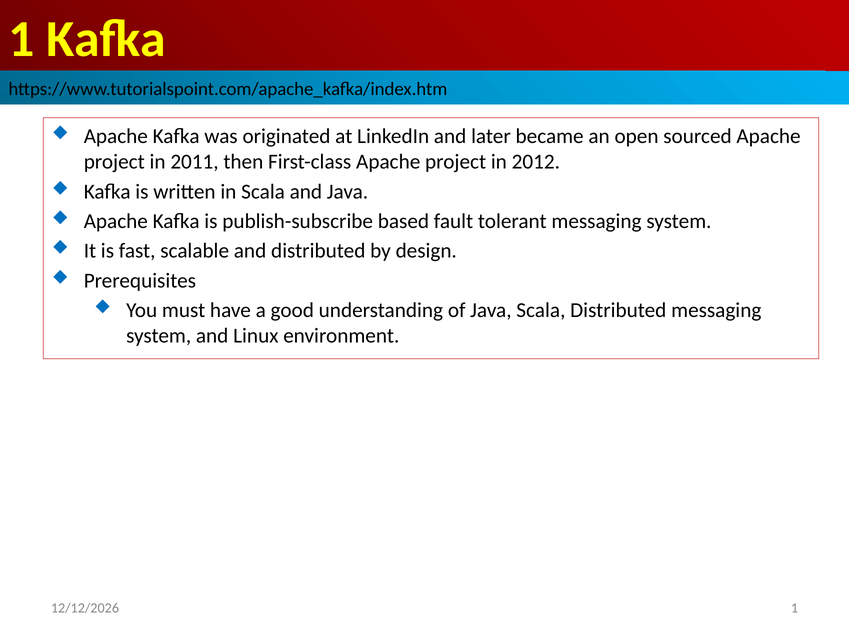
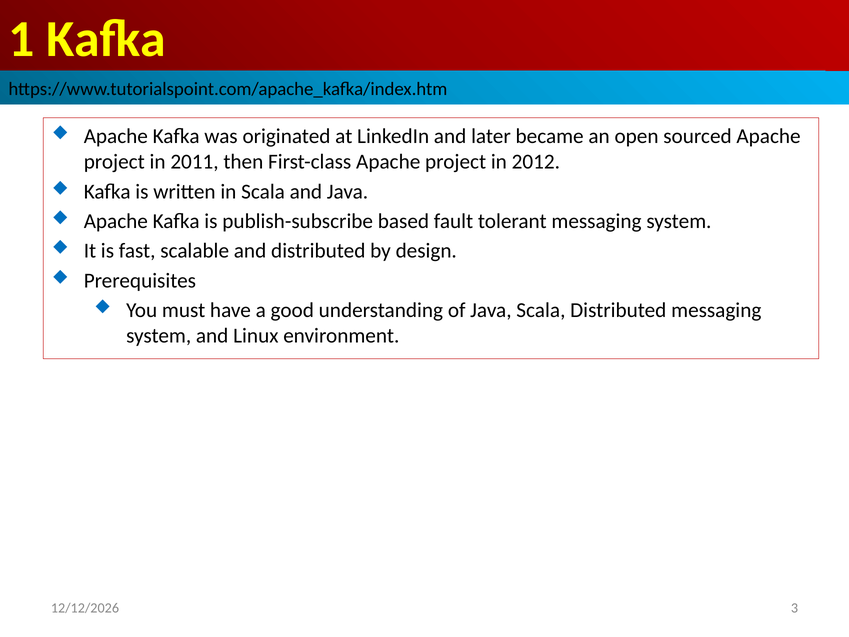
1: 1 -> 3 (795, 608)
